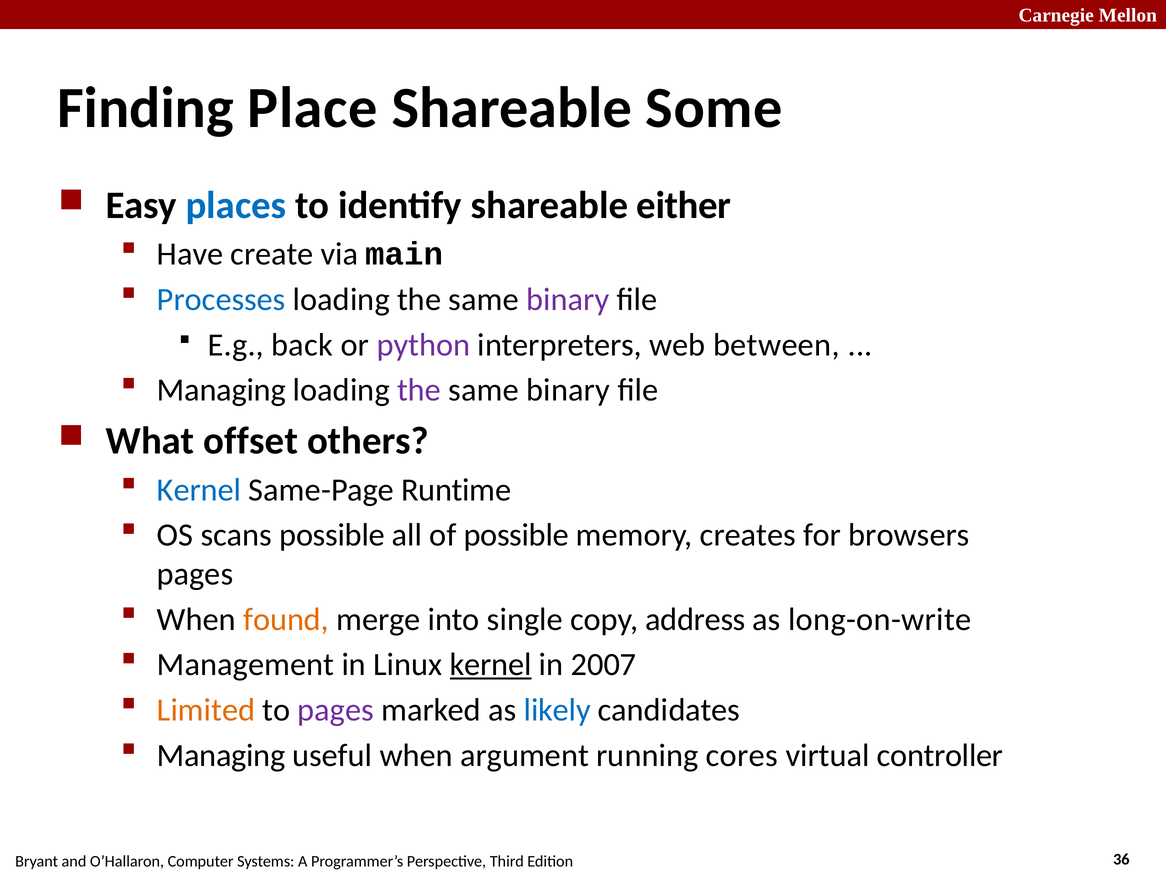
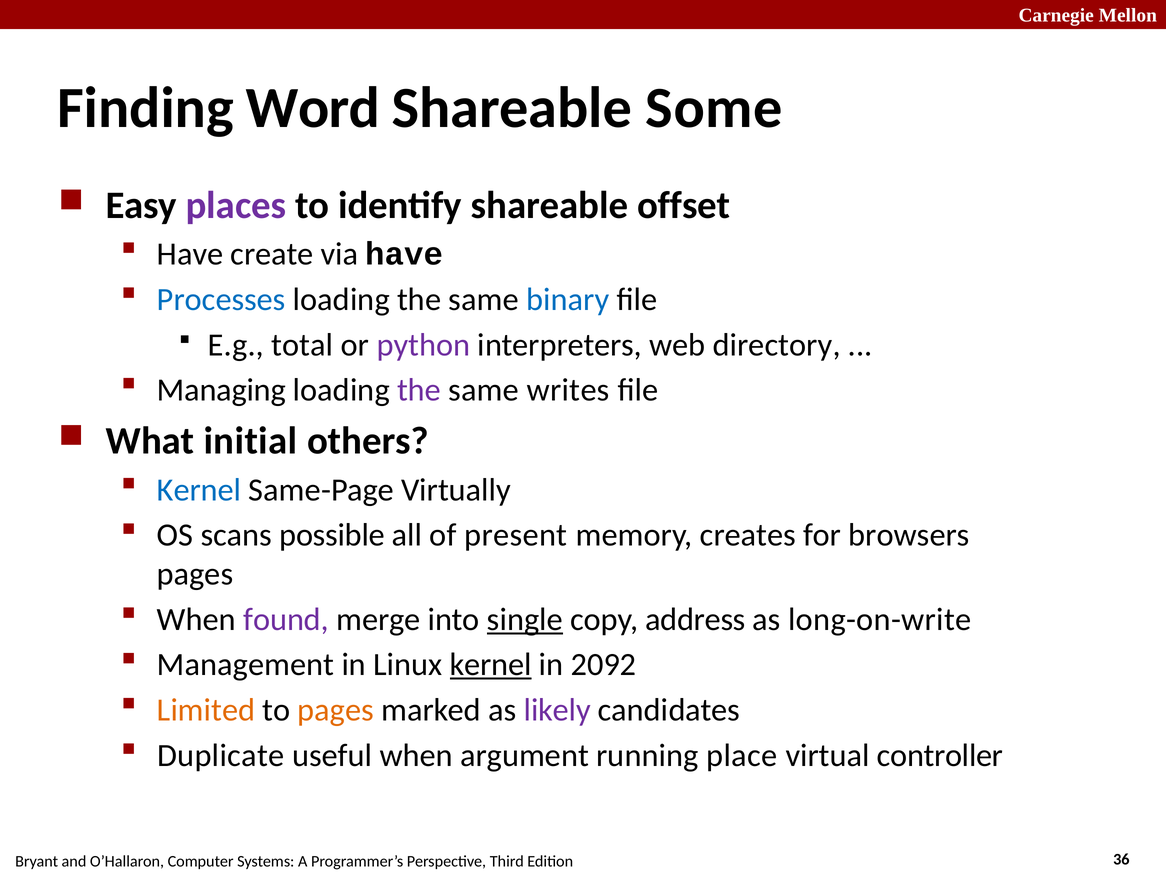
Place: Place -> Word (313, 108)
places colour: blue -> purple (236, 206)
either: either -> offset (684, 206)
via main: main -> have (404, 254)
binary colour: purple -> blue (568, 300)
back: back -> total (302, 345)
between: between -> directory (777, 345)
binary: binary -> writes (568, 390)
offset: offset -> initial (250, 441)
Runtime: Runtime -> Virtually (456, 490)
of possible: possible -> present (516, 536)
found colour: orange -> purple (286, 620)
single underline: none -> present (525, 620)
2007: 2007 -> 2092 (604, 665)
pages colour: purple -> orange (336, 710)
likely colour: blue -> purple (557, 710)
Managing: Managing -> Duplicate (221, 756)
cores: cores -> place (742, 756)
